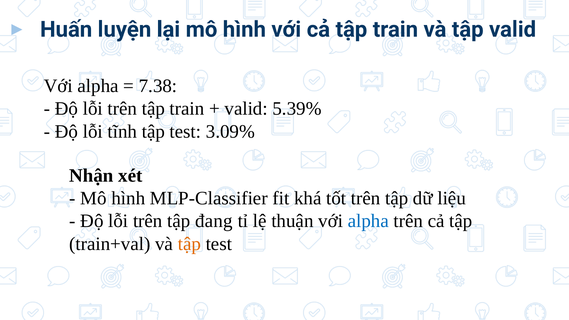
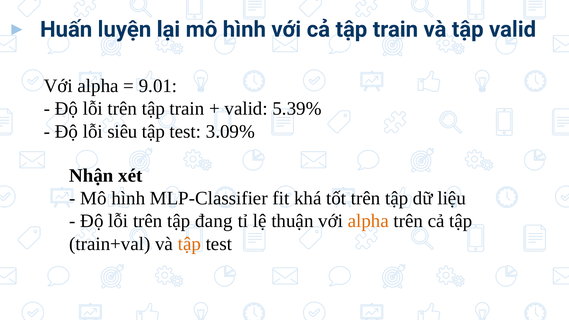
7.38: 7.38 -> 9.01 (158, 86)
tĩnh: tĩnh -> siêu (122, 131)
alpha colour: blue -> orange (368, 221)
